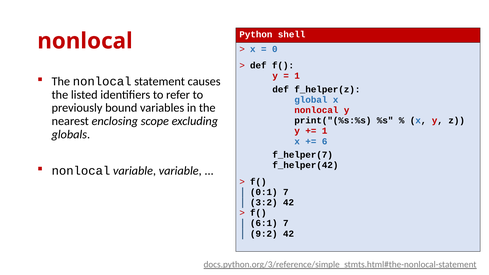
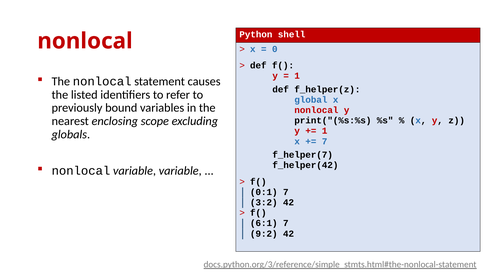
6: 6 -> 7 (325, 141)
